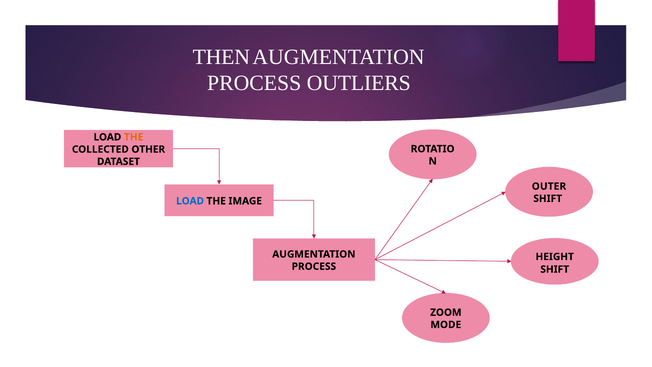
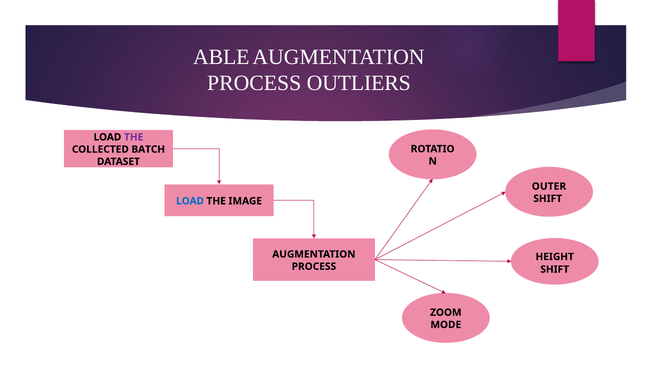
THEN: THEN -> ABLE (221, 57)
THE colour: orange -> purple (134, 137)
OTHER: OTHER -> BATCH (148, 149)
